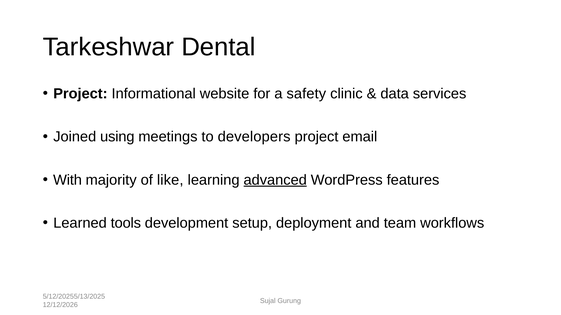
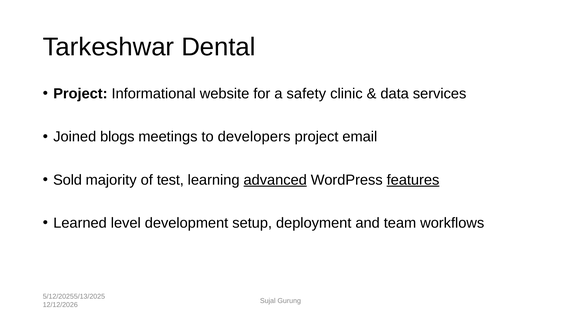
using: using -> blogs (117, 137)
With: With -> Sold (68, 180)
like: like -> test (170, 180)
features underline: none -> present (413, 180)
tools: tools -> level (126, 223)
